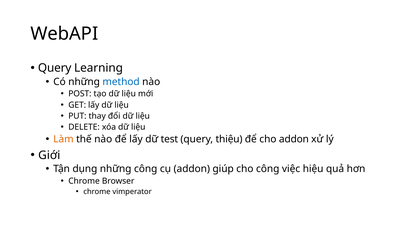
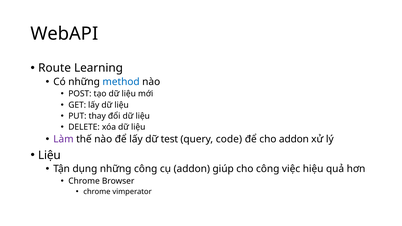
Query: Query -> Route (55, 68)
Làm colour: orange -> purple (63, 139)
thiệu: thiệu -> code (229, 139)
Giới: Giới -> Liệu (49, 155)
